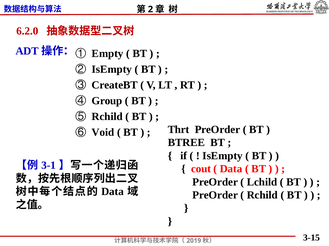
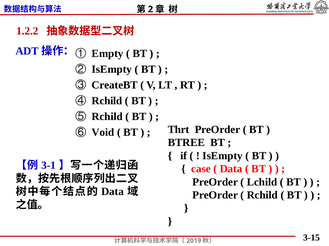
6.2.0: 6.2.0 -> 1.2.2 (27, 31)
④ Group: Group -> Rchild (107, 101)
cout: cout -> case (201, 169)
